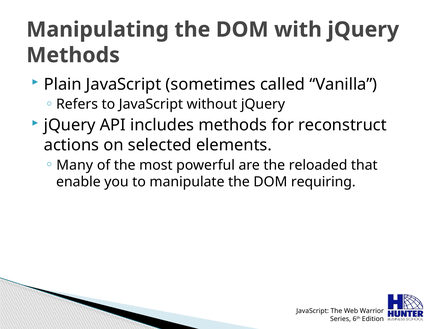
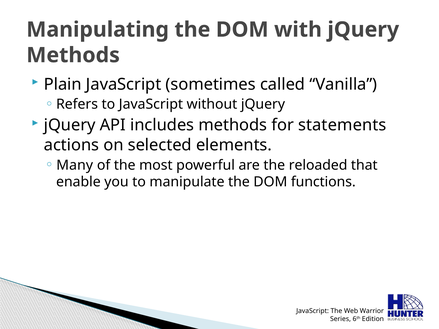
reconstruct: reconstruct -> statements (342, 125)
requiring: requiring -> functions (323, 182)
